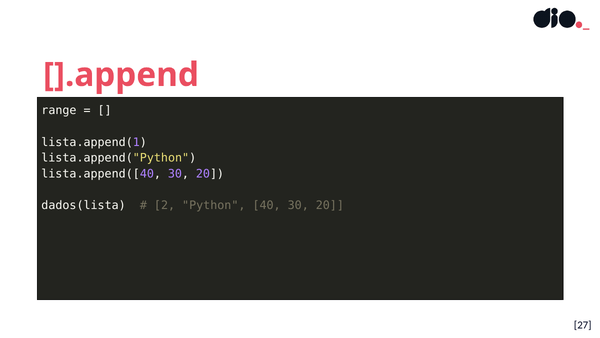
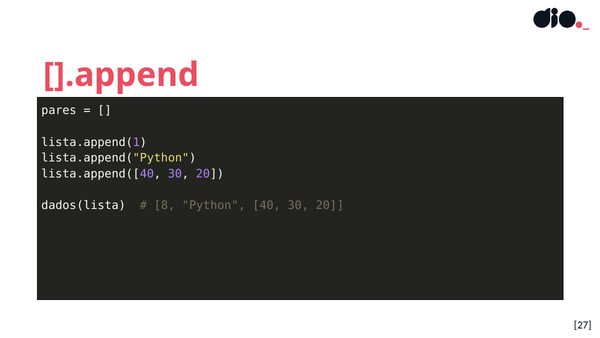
range: range -> pares (59, 110)
2: 2 -> 8 (165, 205)
